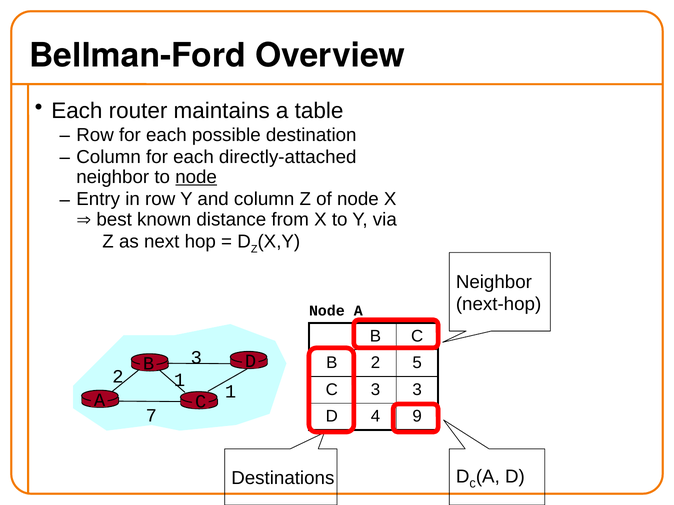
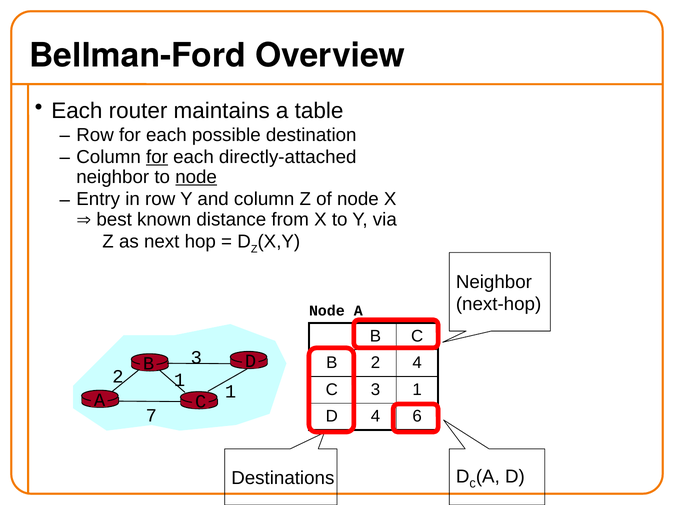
for underline: none -> present (157, 157)
2 5: 5 -> 4 (417, 363)
C 3 3: 3 -> 1 (417, 390)
9: 9 -> 6 (417, 417)
